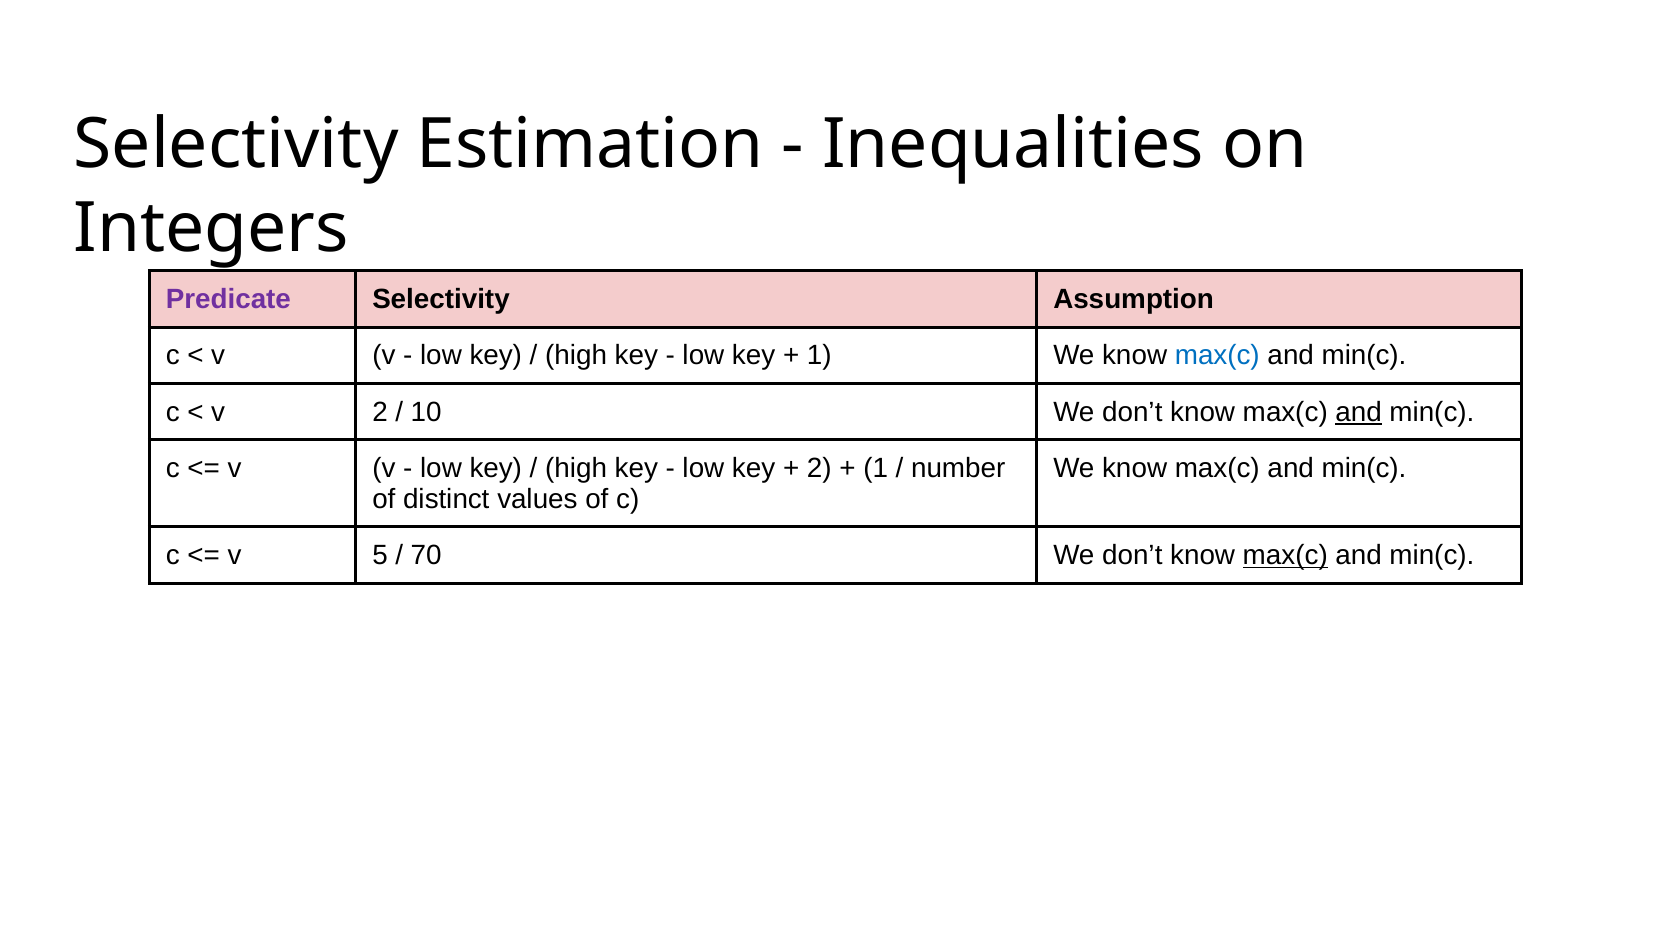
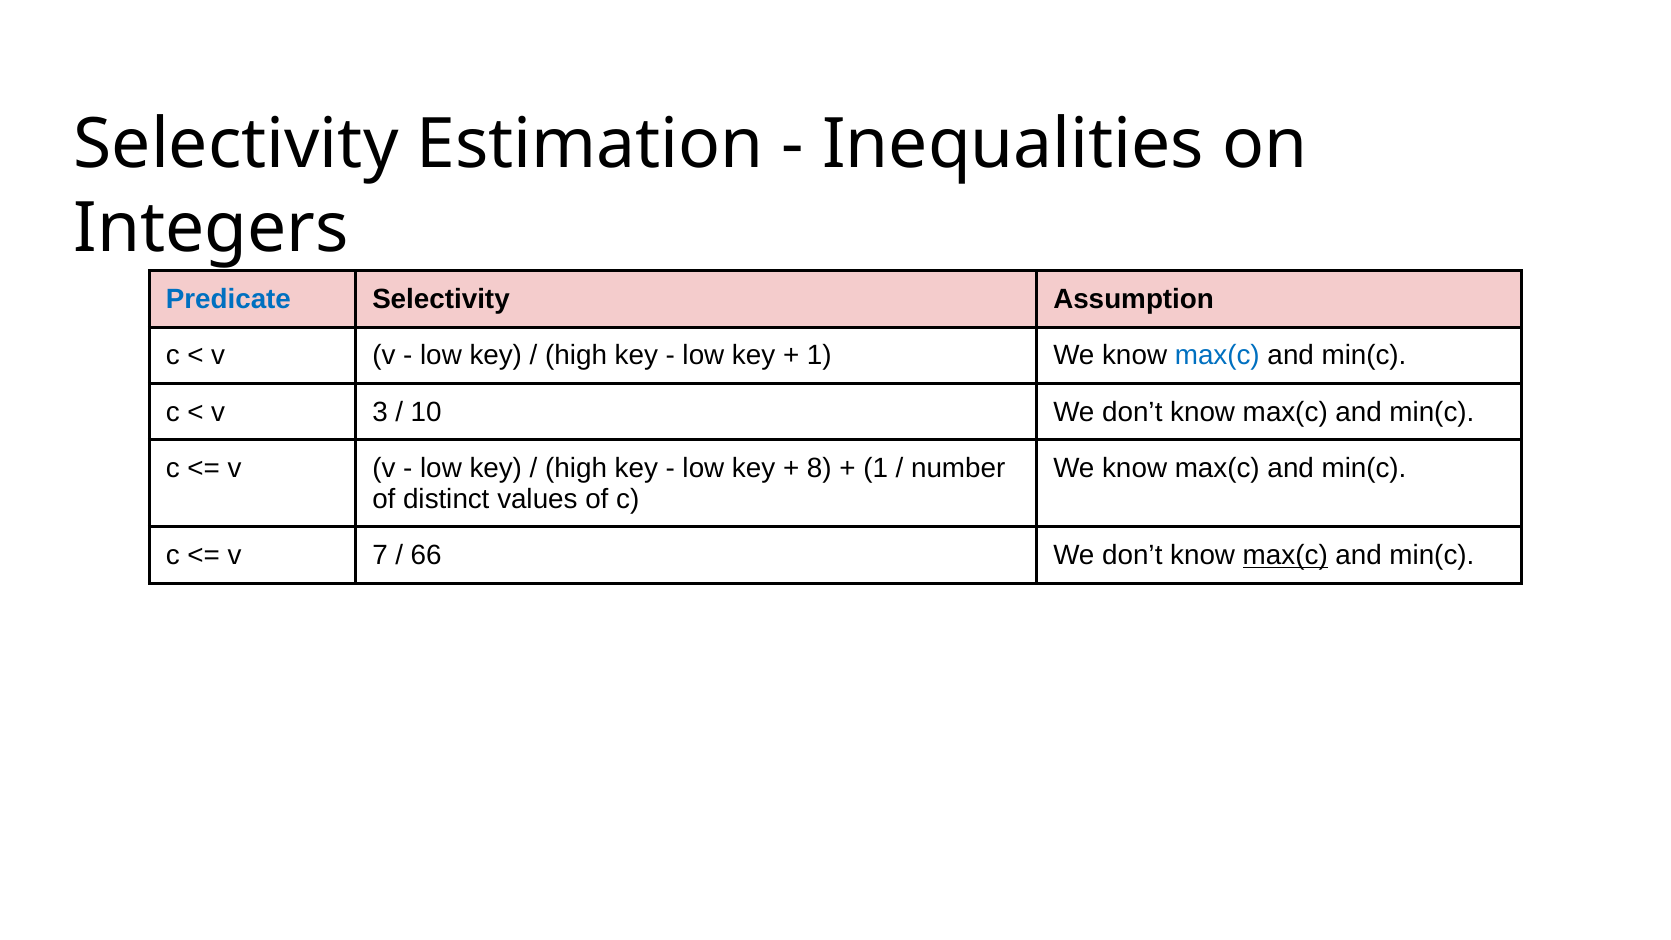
Predicate colour: purple -> blue (228, 299)
v 2: 2 -> 3 (380, 412)
and underline: present -> none (1359, 412)
2: 2 -> 8 (819, 468)
5: 5 -> 7 (380, 556)
70: 70 -> 66 (426, 556)
